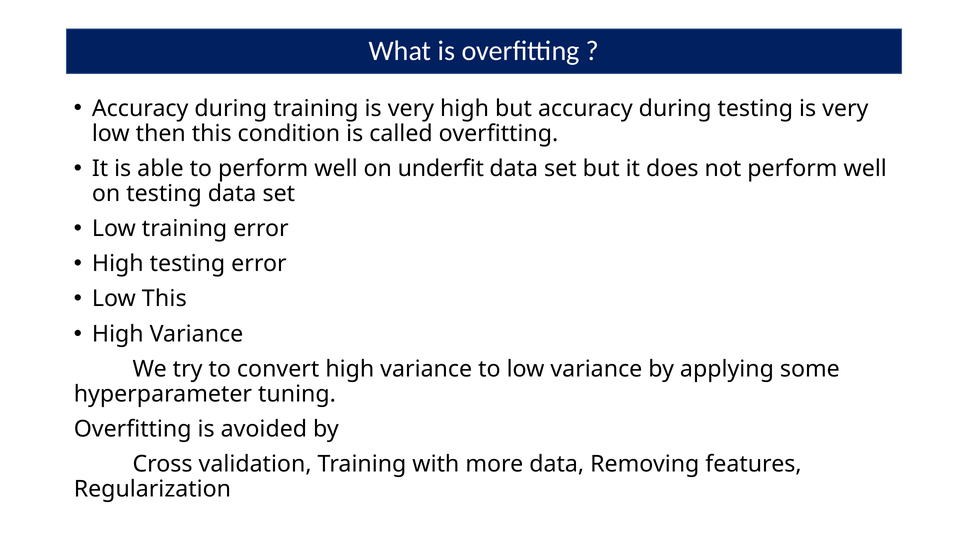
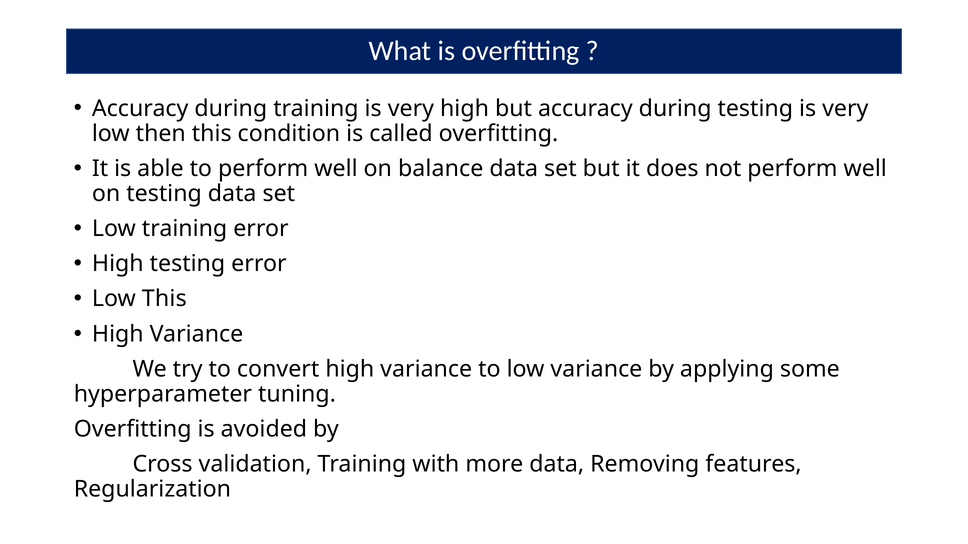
underfit: underfit -> balance (441, 169)
